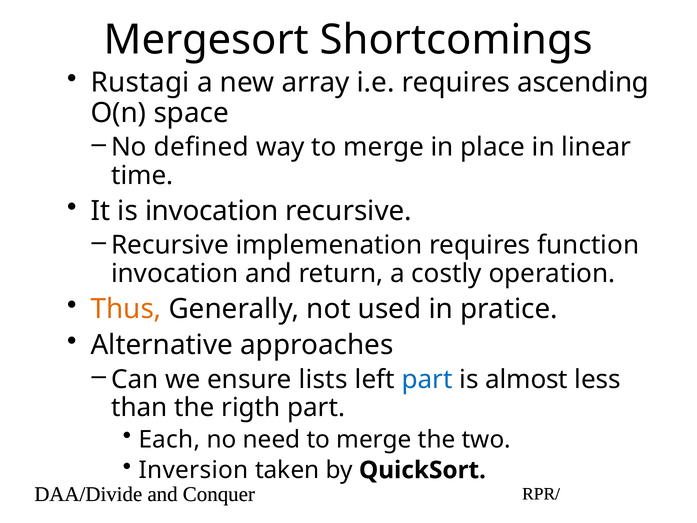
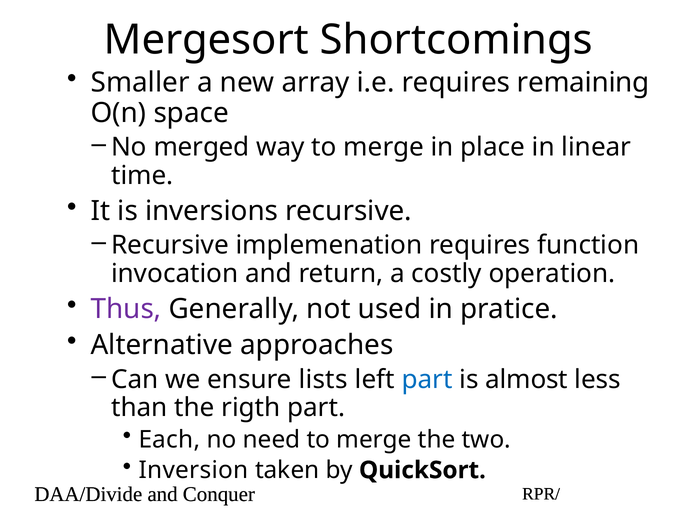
Rustagi: Rustagi -> Smaller (140, 83)
ascending: ascending -> remaining (583, 83)
defined: defined -> merged (202, 147)
is invocation: invocation -> inversions (212, 211)
Thus colour: orange -> purple (126, 309)
